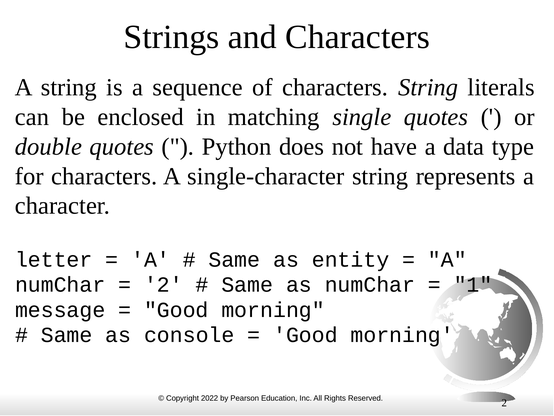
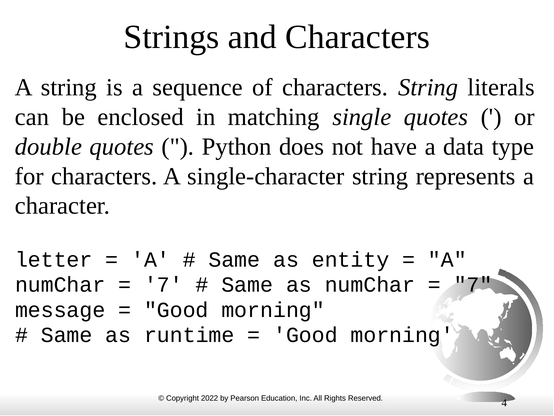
2: 2 -> 7 (163, 285)
1: 1 -> 7 (473, 285)
console: console -> runtime (189, 335)
2: 2 -> 4 (504, 402)
